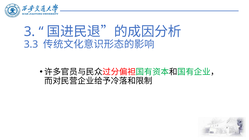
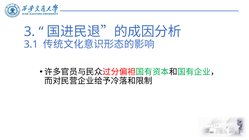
3.3: 3.3 -> 3.1 (31, 44)
